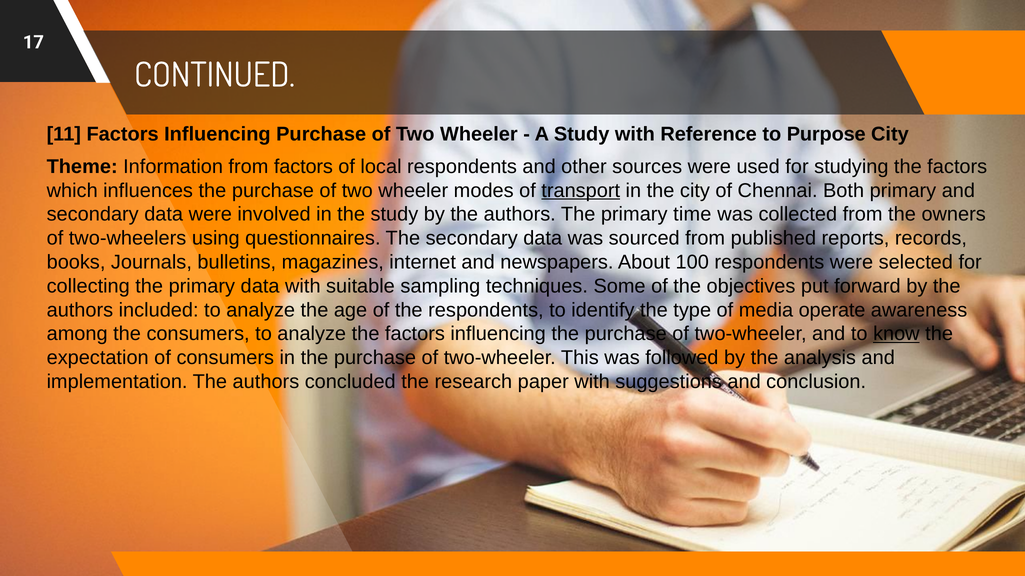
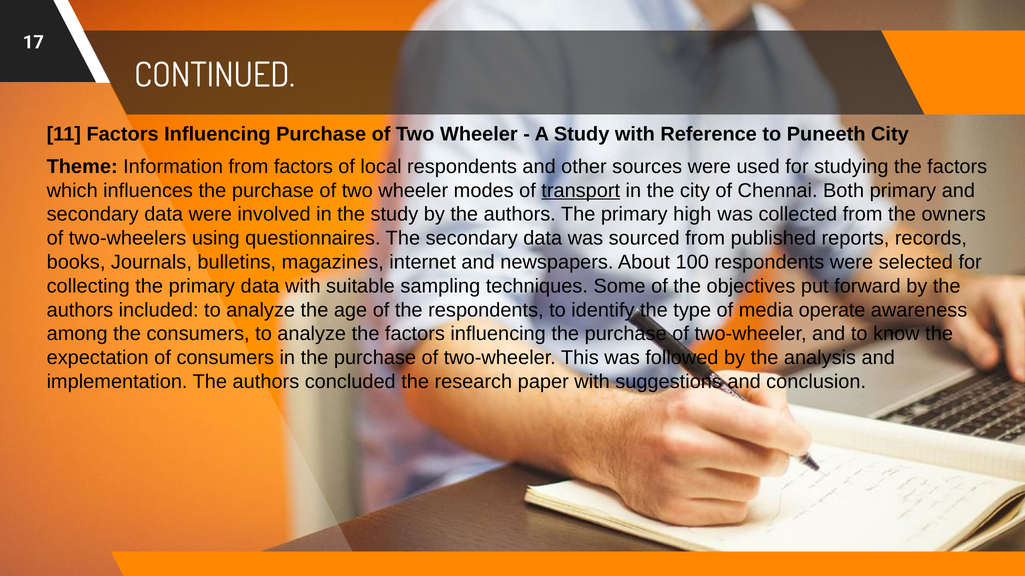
Purpose: Purpose -> Puneeth (826, 134)
time: time -> high (692, 215)
know underline: present -> none (896, 334)
